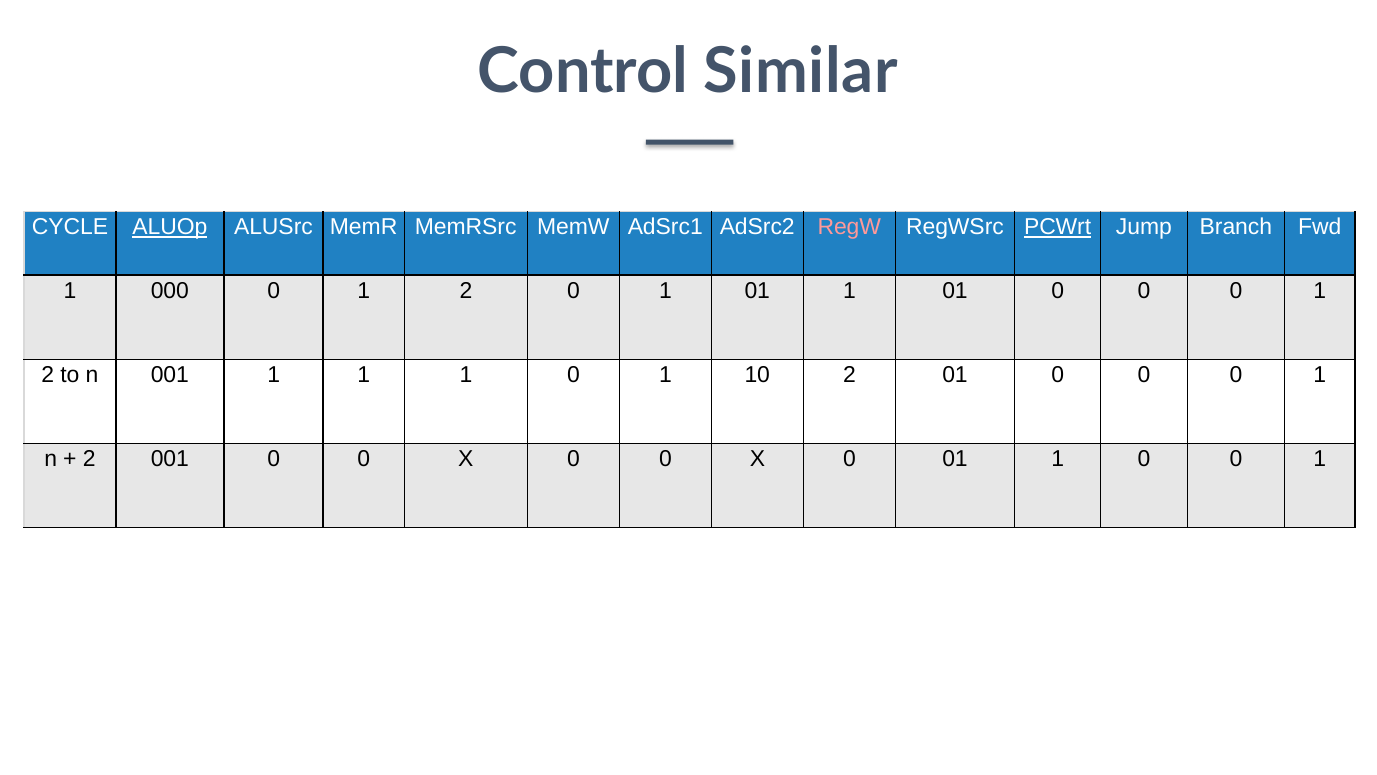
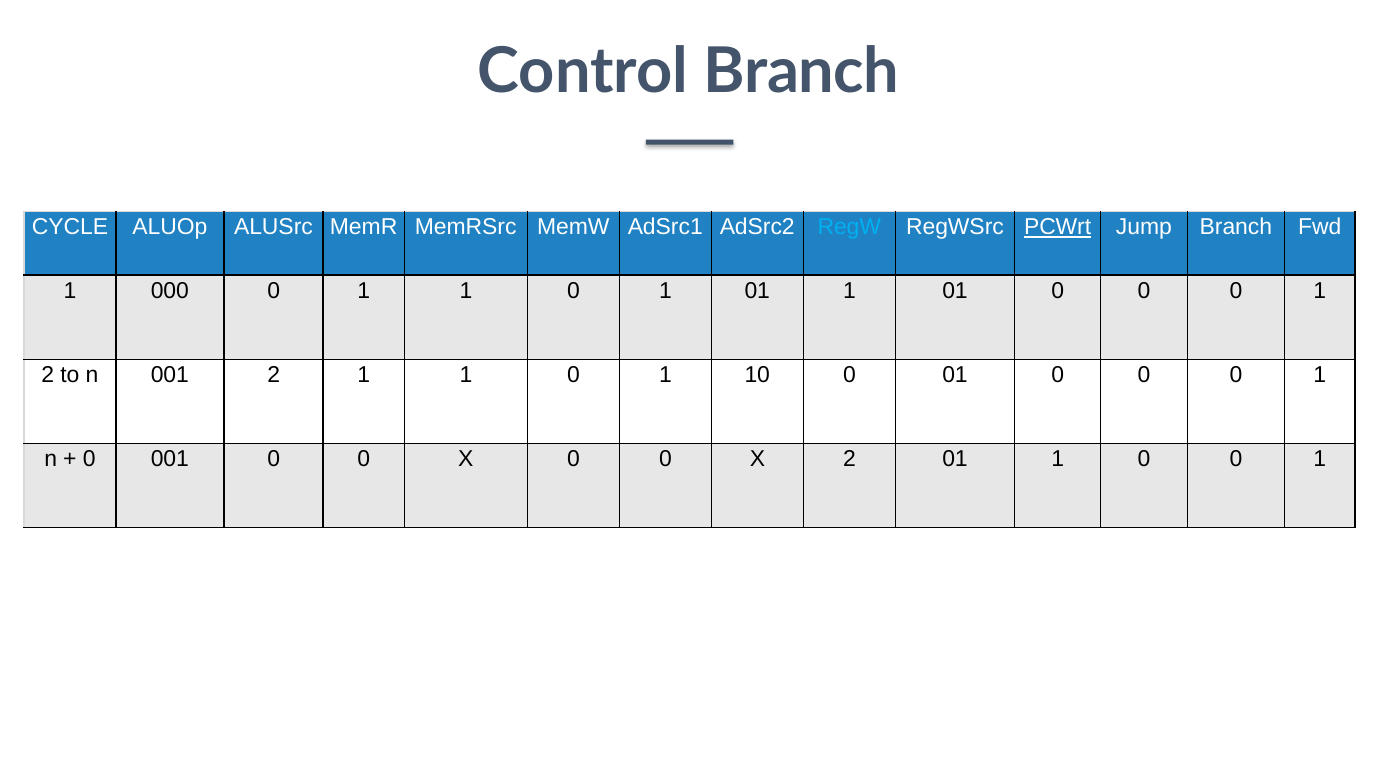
Control Similar: Similar -> Branch (801, 72)
ALUOp underline: present -> none (170, 227)
RegW colour: pink -> light blue (849, 227)
000 0 1 2: 2 -> 1 (466, 291)
001 1: 1 -> 2 (274, 375)
10 2: 2 -> 0 (849, 375)
2: 2 -> 0 (89, 459)
0: 0 -> 2 (849, 459)
